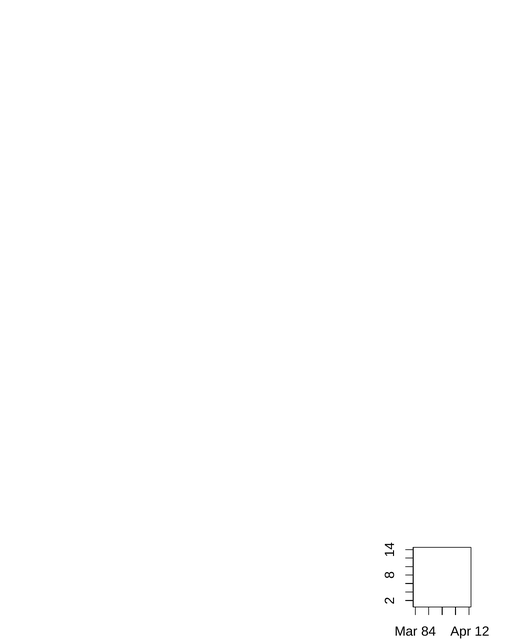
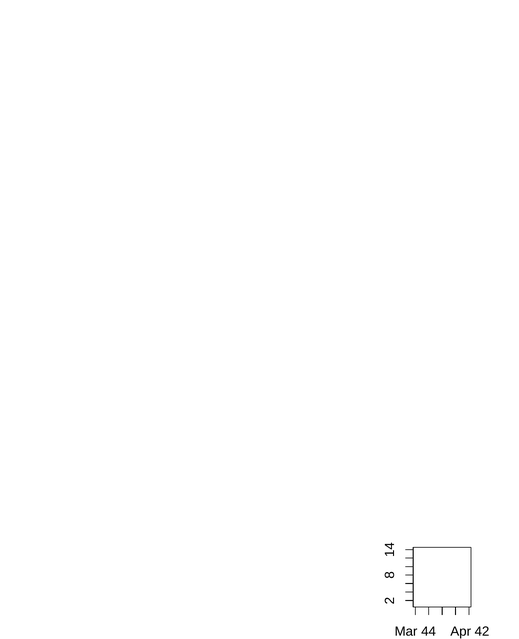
84: 84 -> 44 (429, 631)
12: 12 -> 42 (482, 631)
